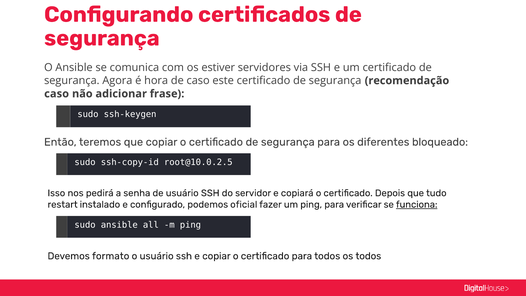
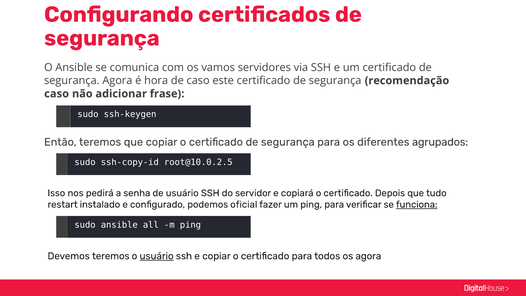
estiver: estiver -> vamos (218, 67)
bloqueado: bloqueado -> agrupados (440, 142)
Devemos formato: formato -> teremos (111, 256)
usuário underline: none -> present (157, 256)
os todos: todos -> agora (368, 256)
